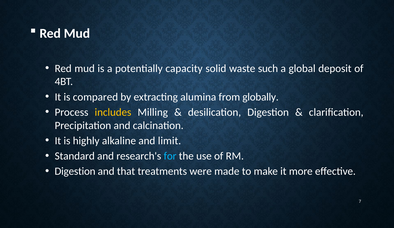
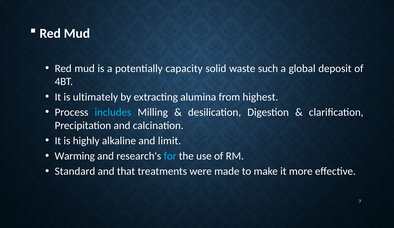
compared: compared -> ultimately (95, 97)
globally: globally -> highest (260, 97)
includes colour: yellow -> light blue (113, 112)
Standard: Standard -> Warming (75, 156)
Digestion: Digestion -> Standard (75, 171)
